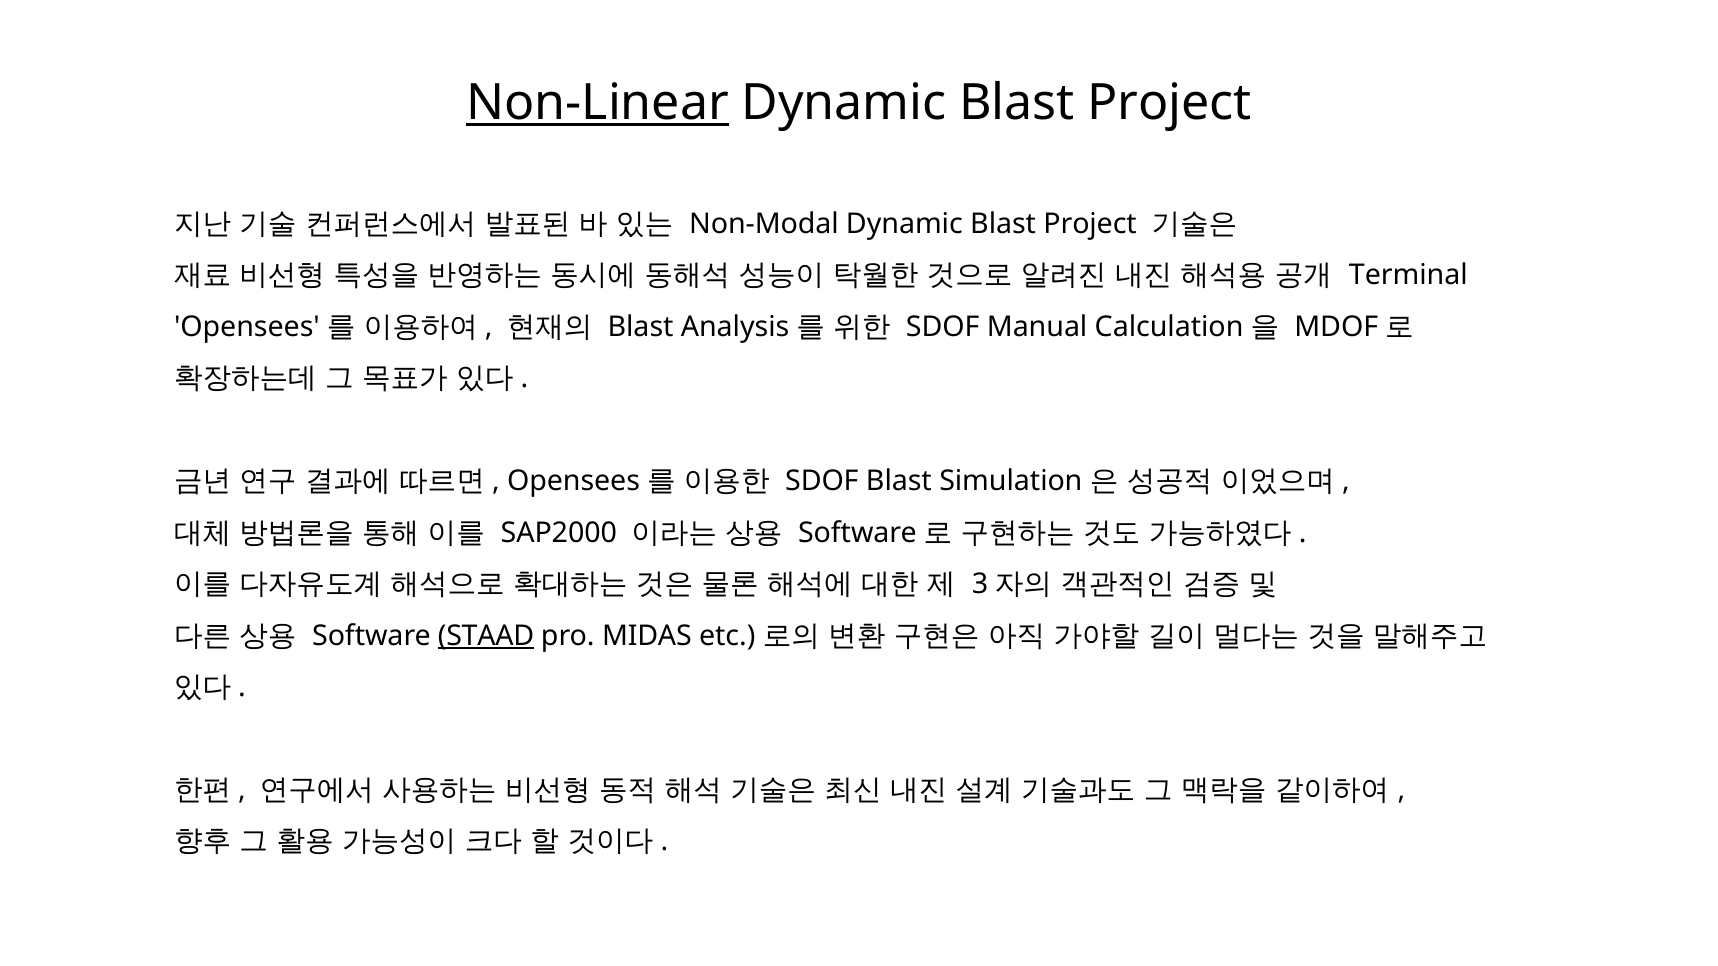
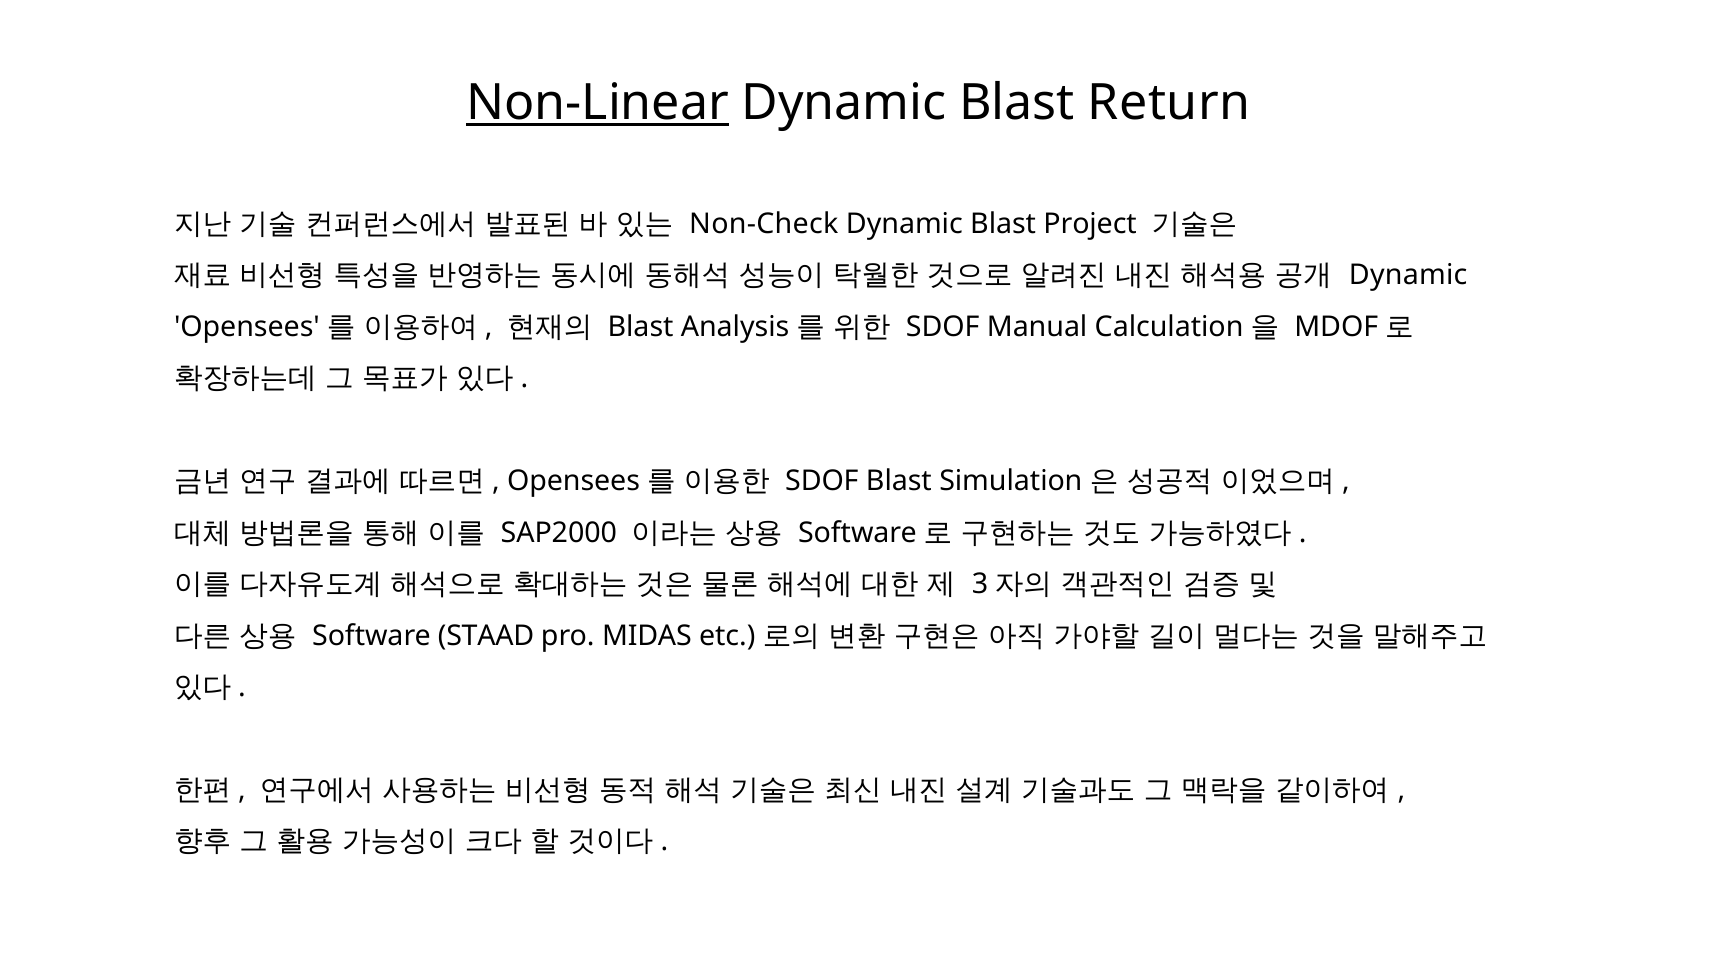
Project: Project -> Return (1169, 103)
Non-Modal: Non-Modal -> Non-Check (764, 224)
Terminal: Terminal -> Dynamic (1408, 275)
STAAD underline: present -> none (486, 636)
